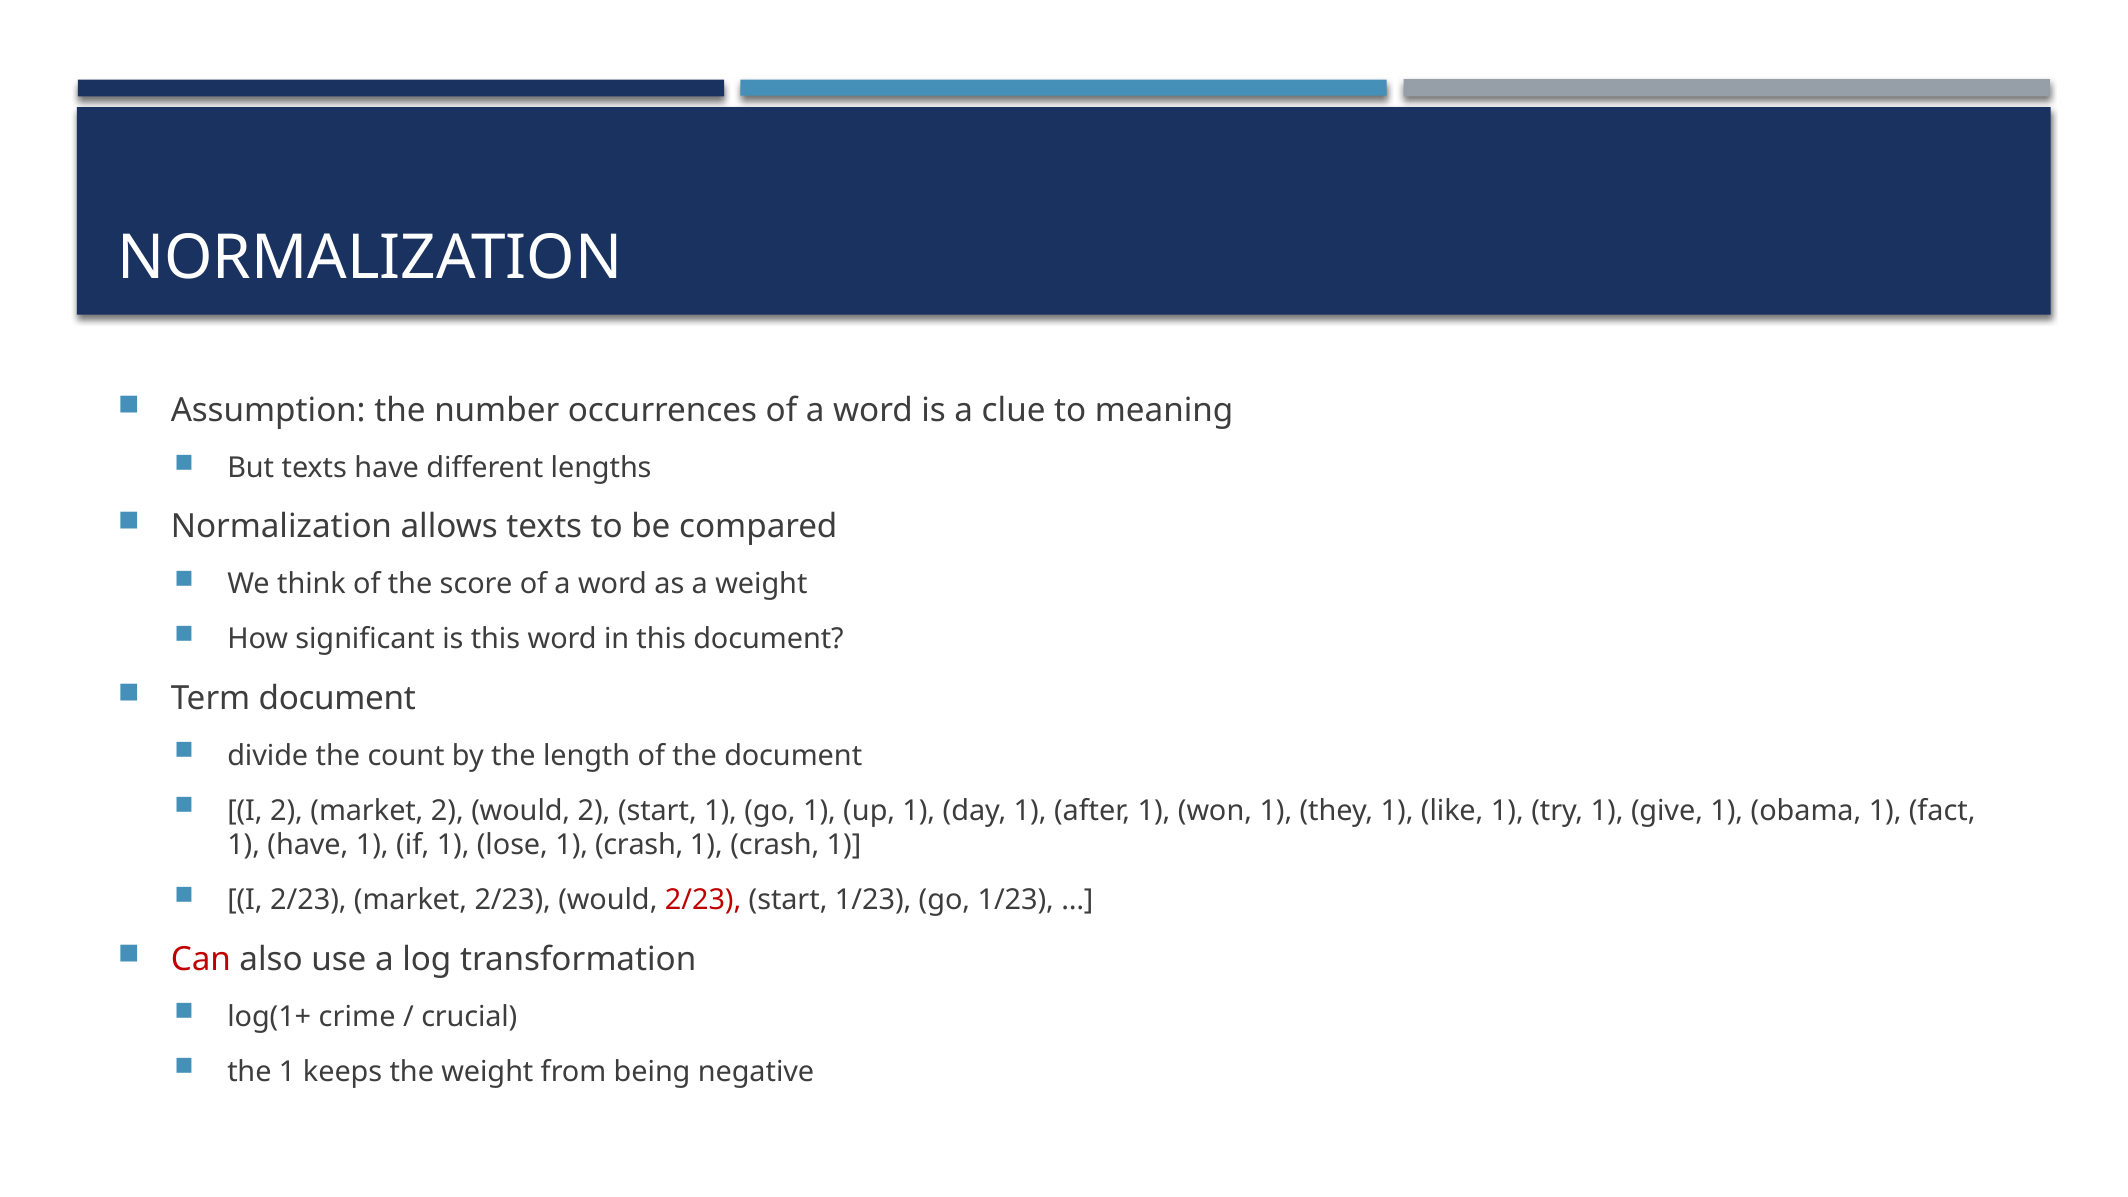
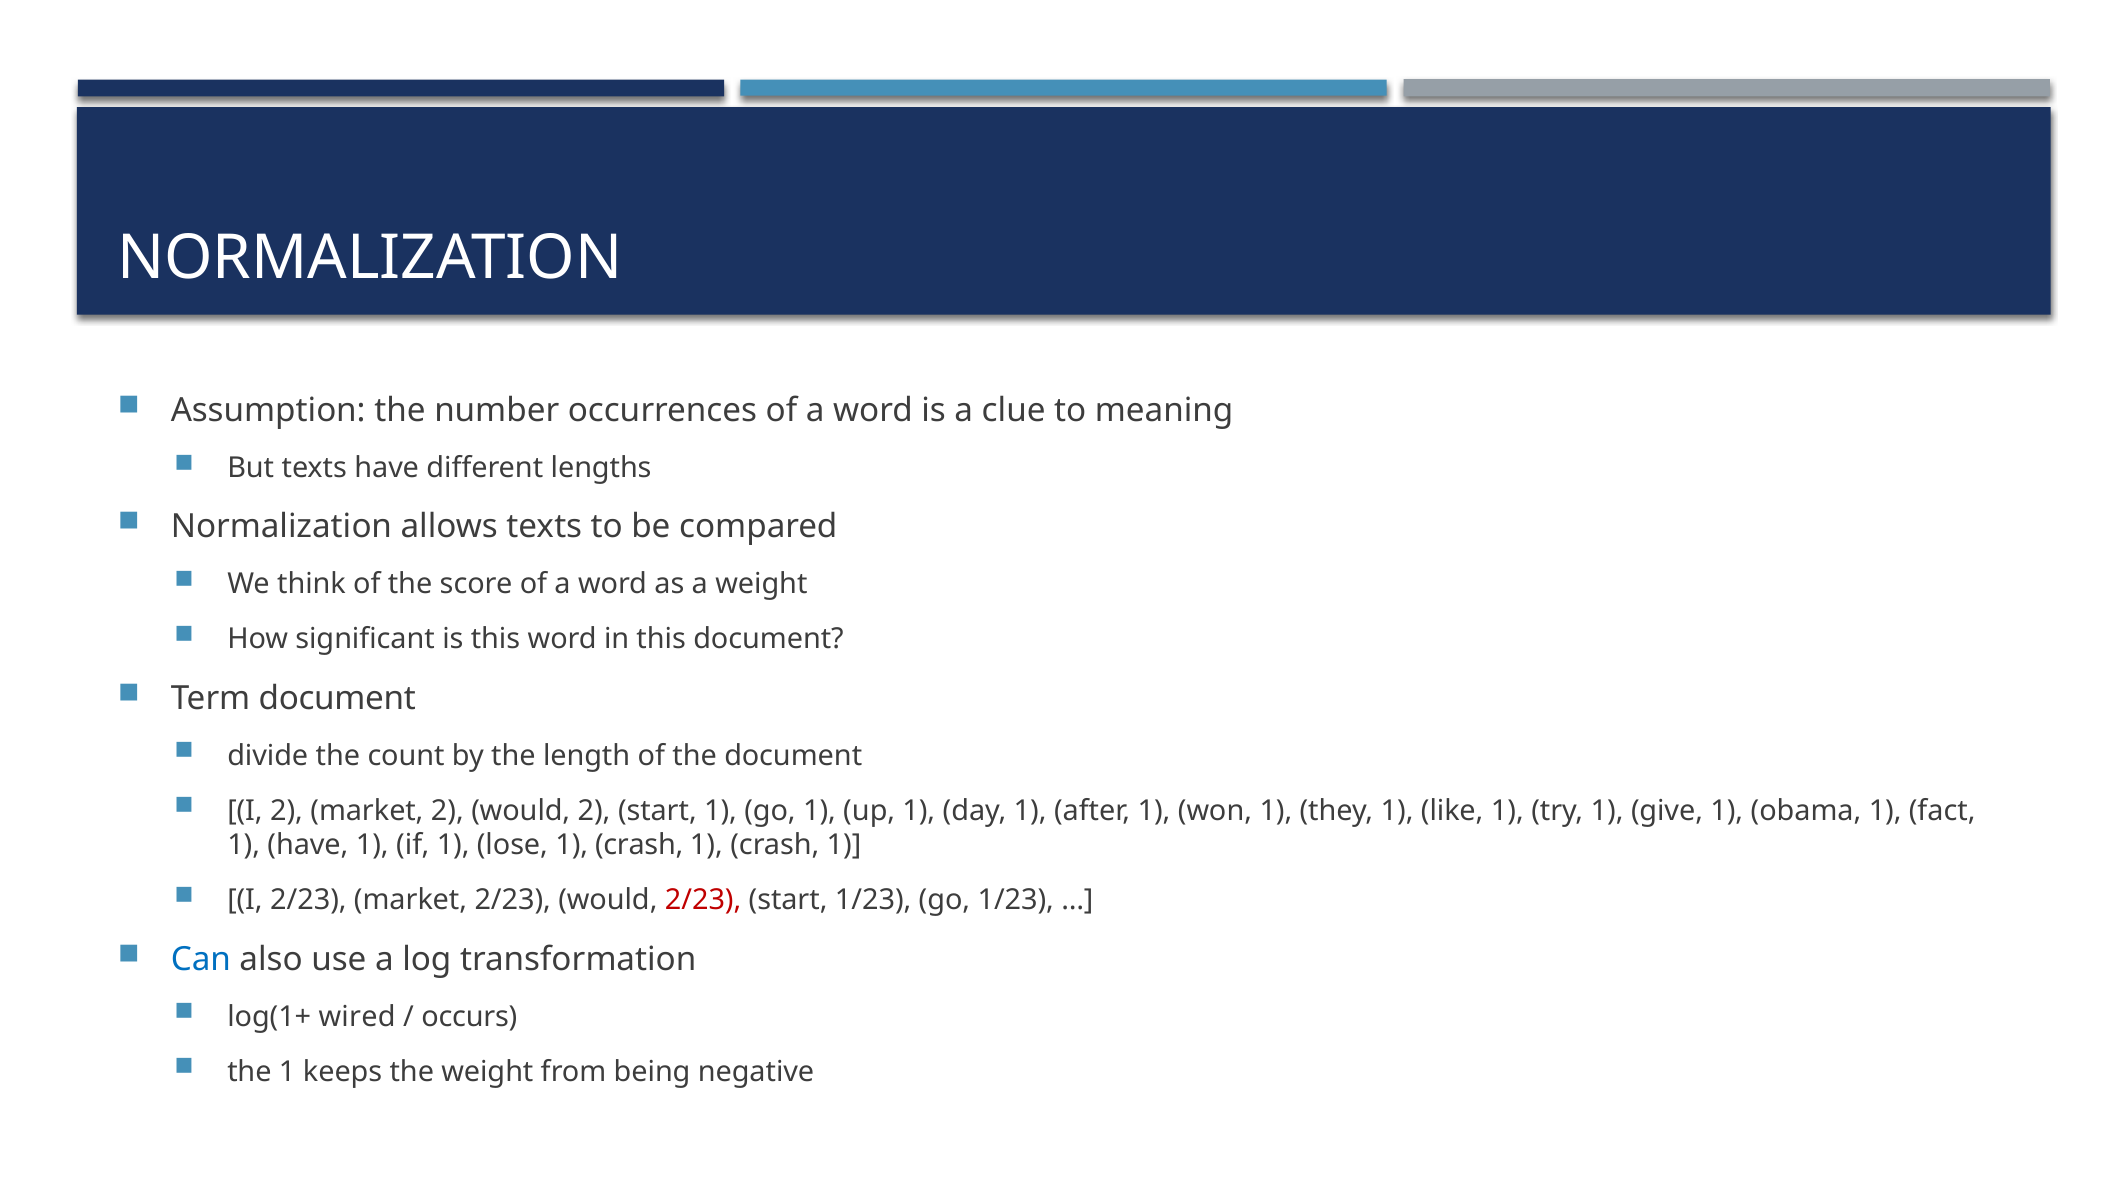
Can colour: red -> blue (201, 959)
crime: crime -> wired (357, 1017)
crucial: crucial -> occurs (469, 1017)
